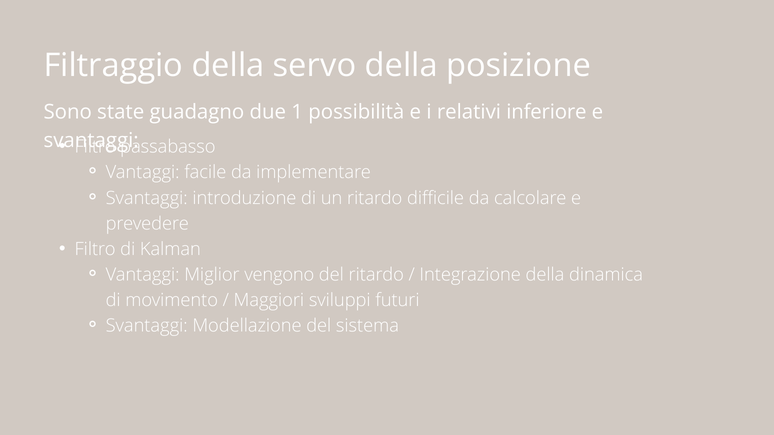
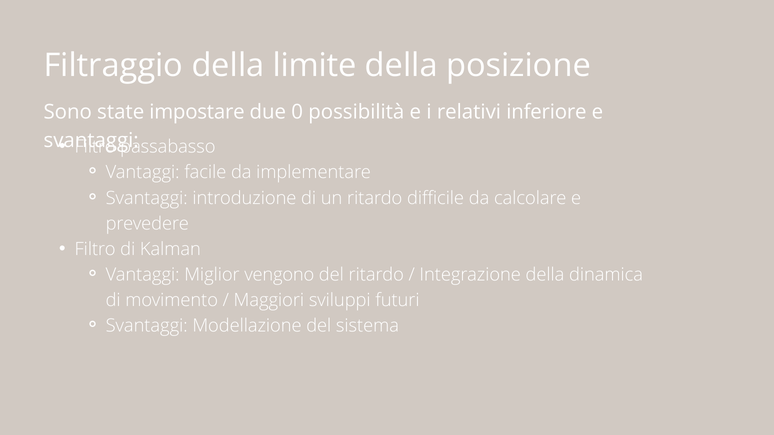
servo: servo -> limite (315, 65)
guadagno: guadagno -> impostare (197, 112)
1: 1 -> 0 (297, 112)
